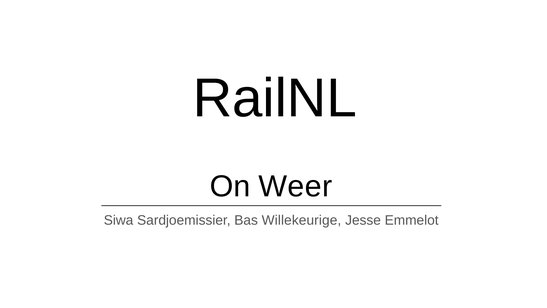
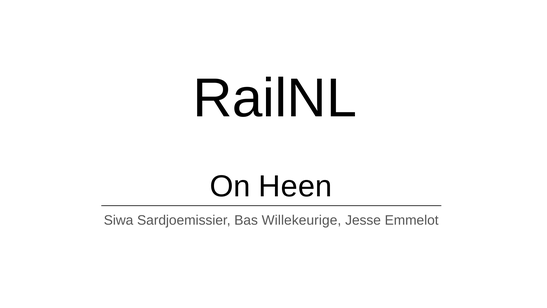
Weer: Weer -> Heen (295, 186)
